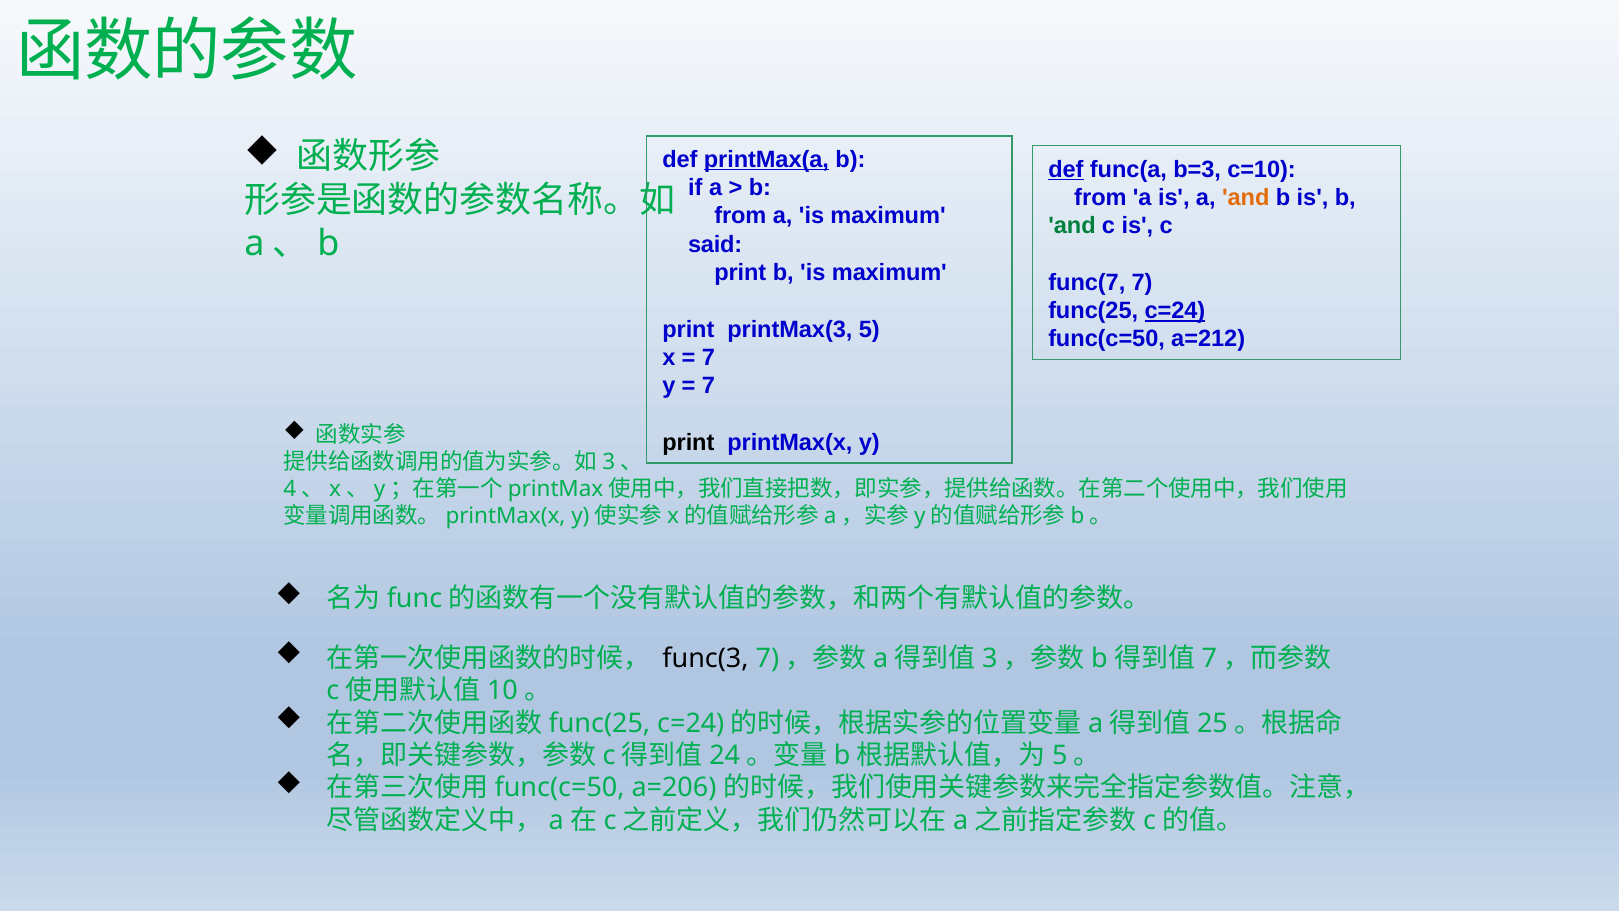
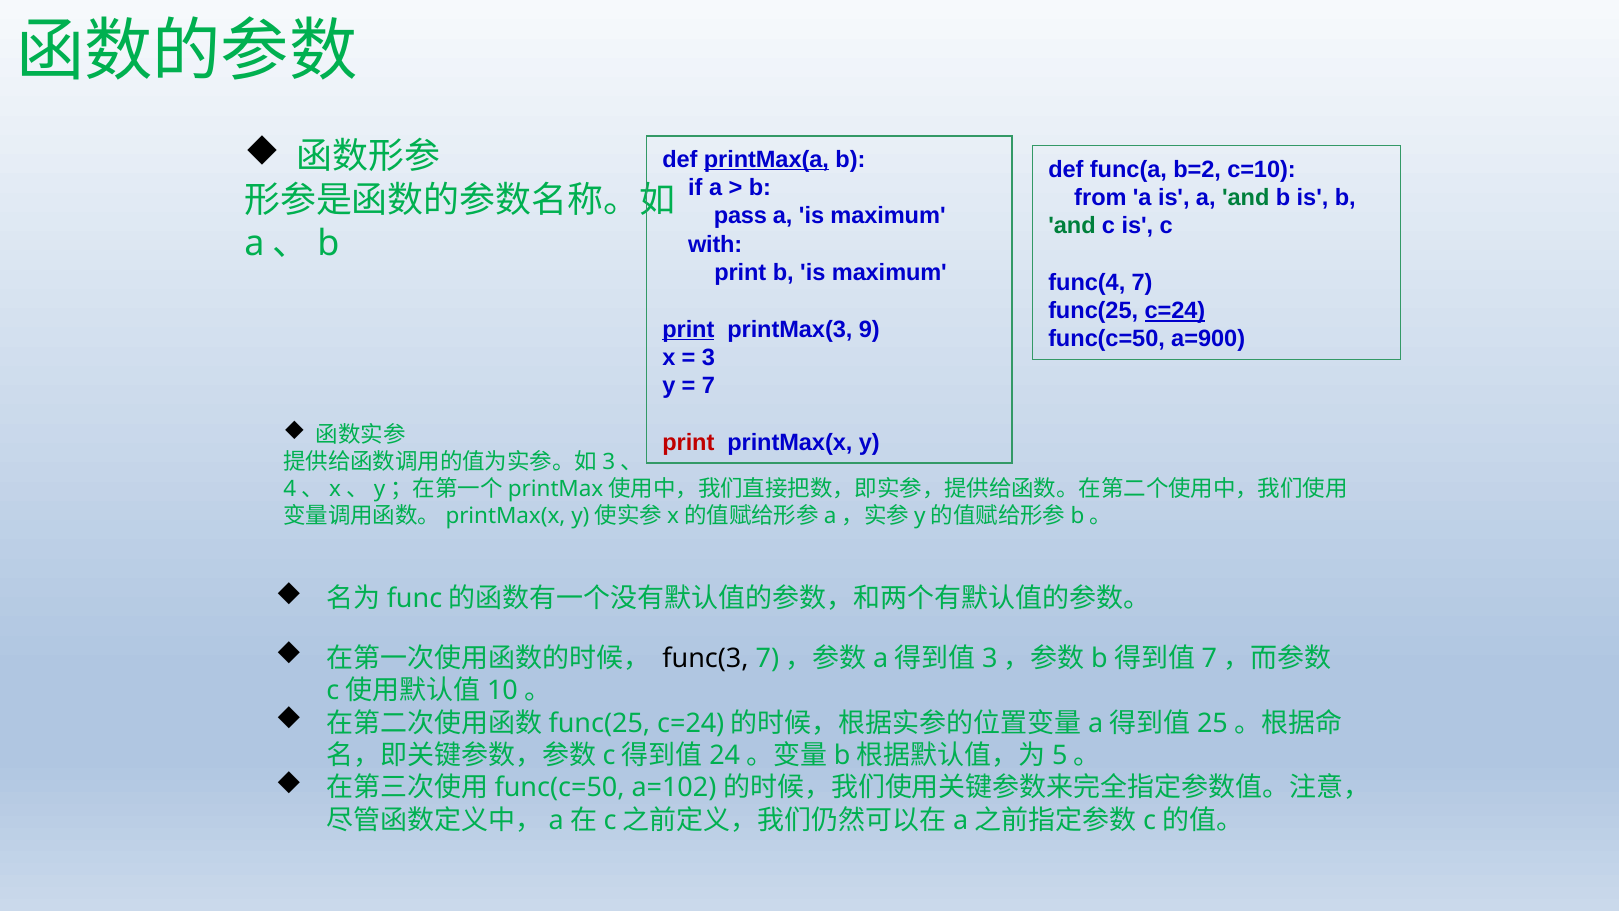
def underline: present -> none (1066, 169)
b=3: b=3 -> b=2 (1197, 169)
and colour: orange -> green (1246, 198)
from: from -> pass (740, 216)
said: said -> with (715, 244)
func(7: func(7 -> func(4 (1087, 282)
print underline: none -> present (688, 329)
5: 5 -> 9 (869, 329)
a=212: a=212 -> a=900 (1208, 339)
7: 7 -> 3 (708, 358)
print colour: black -> red (688, 443)
a=206: a=206 -> a=102 (674, 788)
